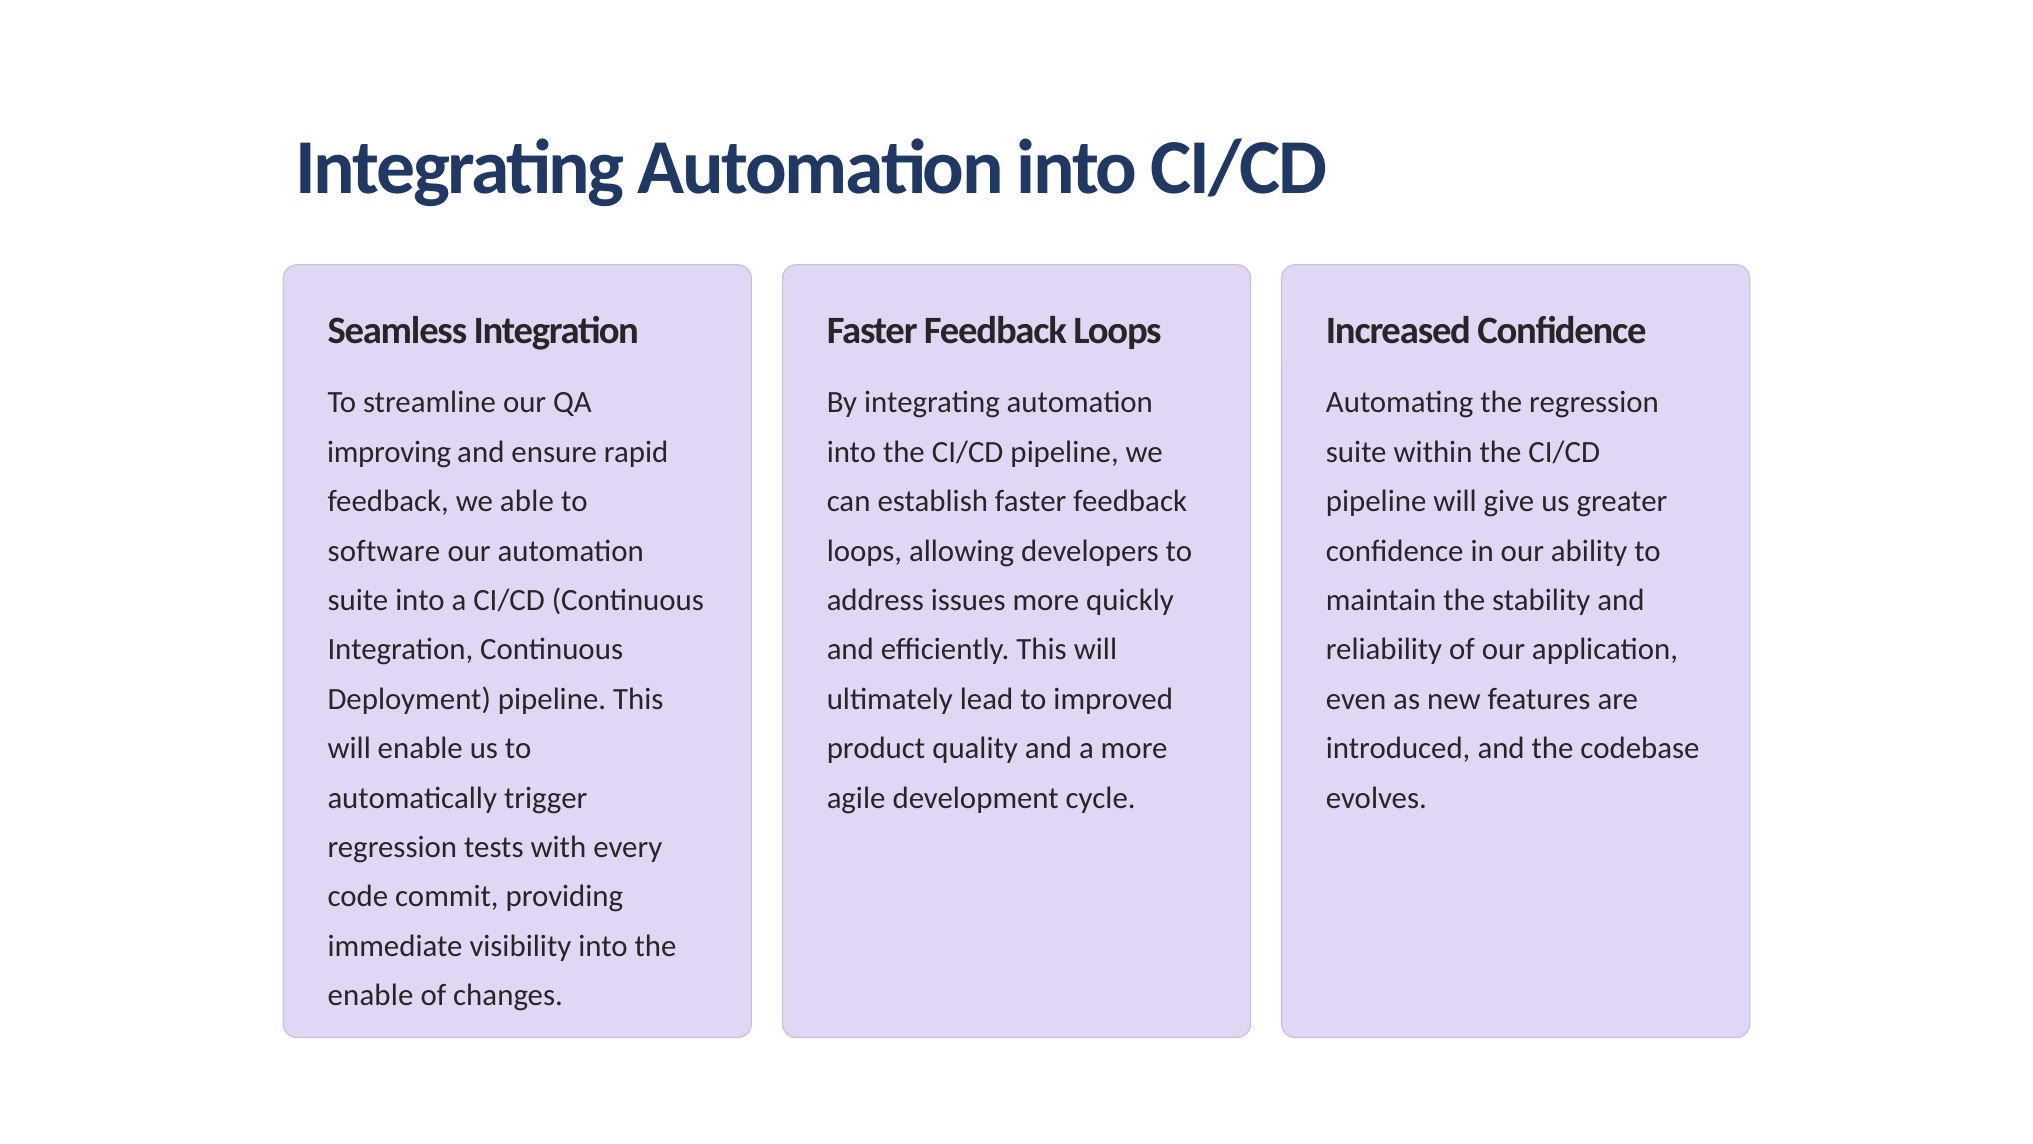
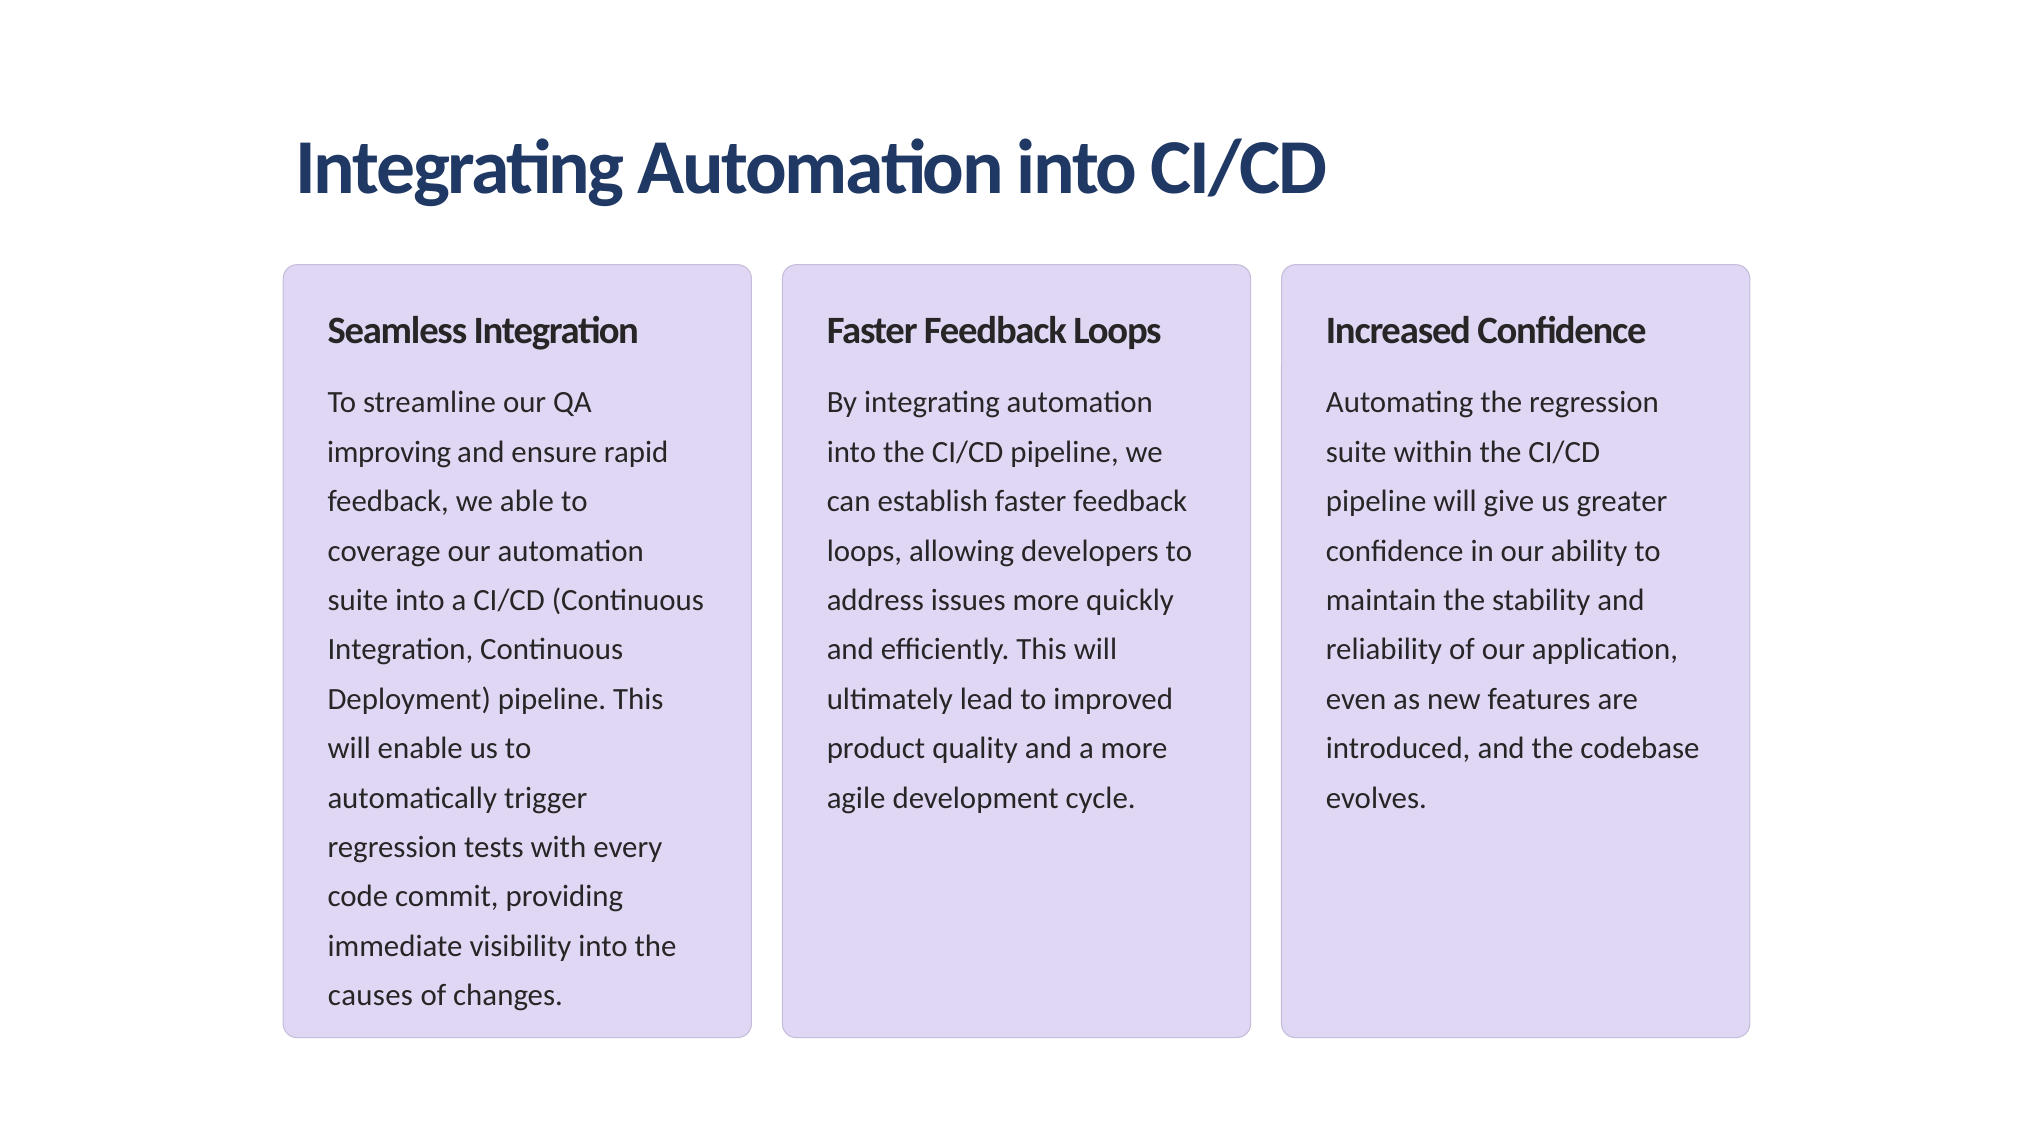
software: software -> coverage (384, 551)
enable: enable -> causes (370, 995)
